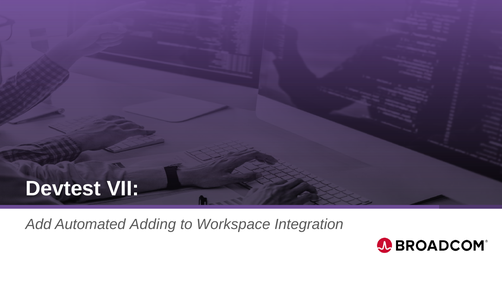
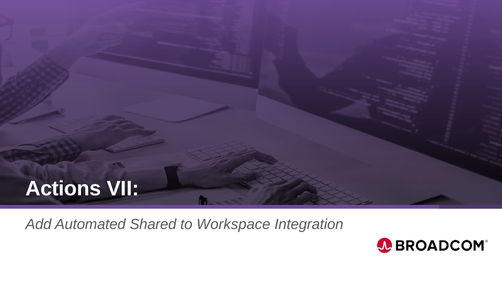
Devtest: Devtest -> Actions (63, 189)
Adding: Adding -> Shared (153, 225)
